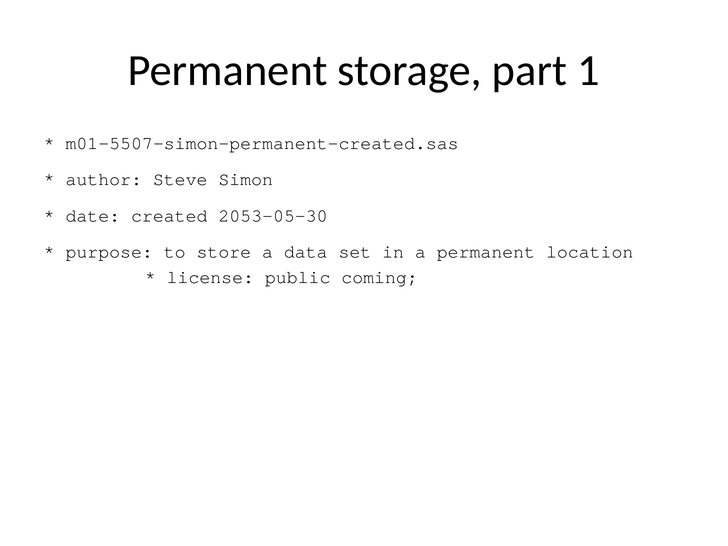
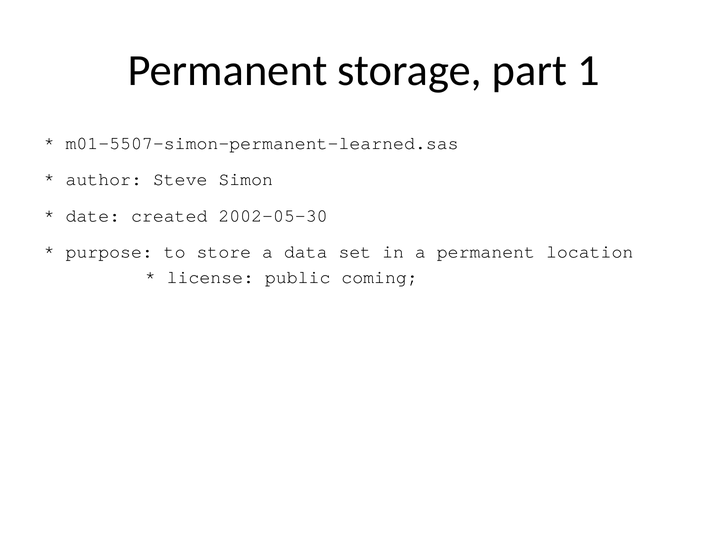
m01-5507-simon-permanent-created.sas: m01-5507-simon-permanent-created.sas -> m01-5507-simon-permanent-learned.sas (262, 143)
2053-05-30: 2053-05-30 -> 2002-05-30 (273, 216)
